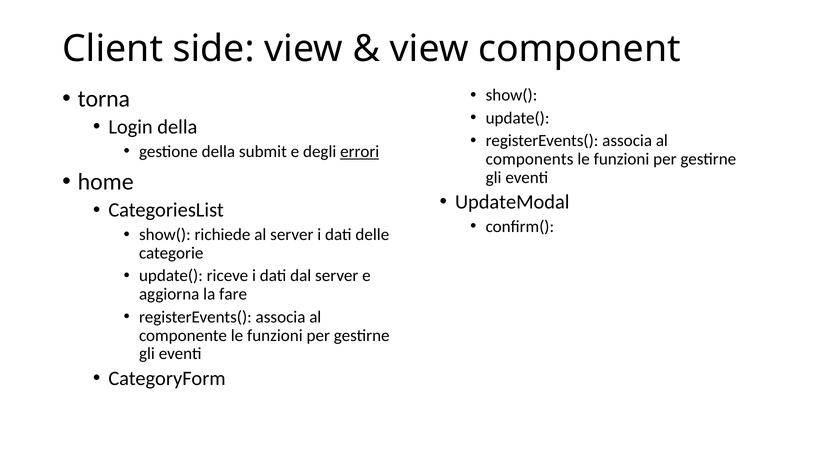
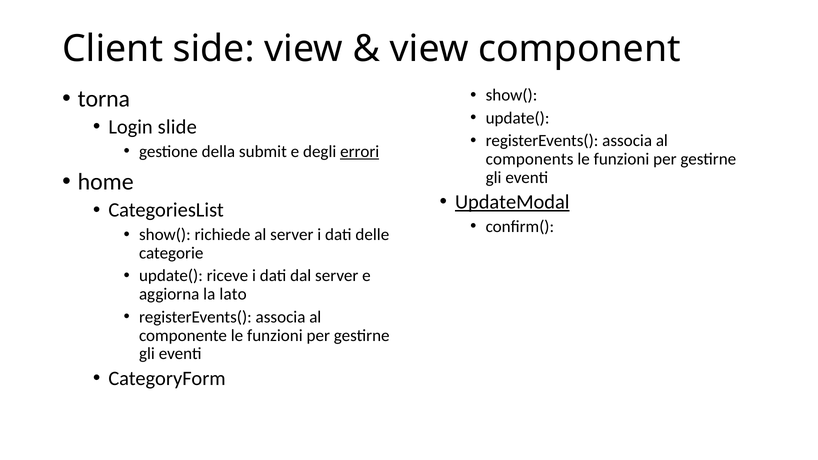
Login della: della -> slide (177, 127)
UpdateModal underline: none -> present (512, 202)
fare: fare -> lato (233, 294)
